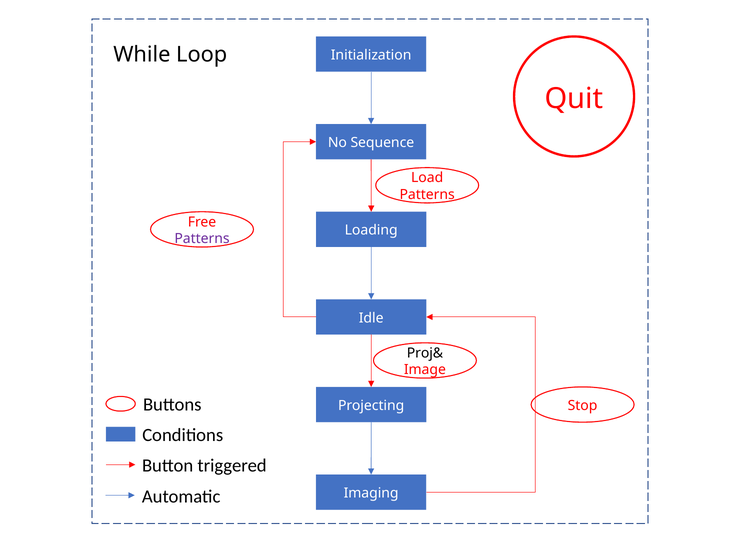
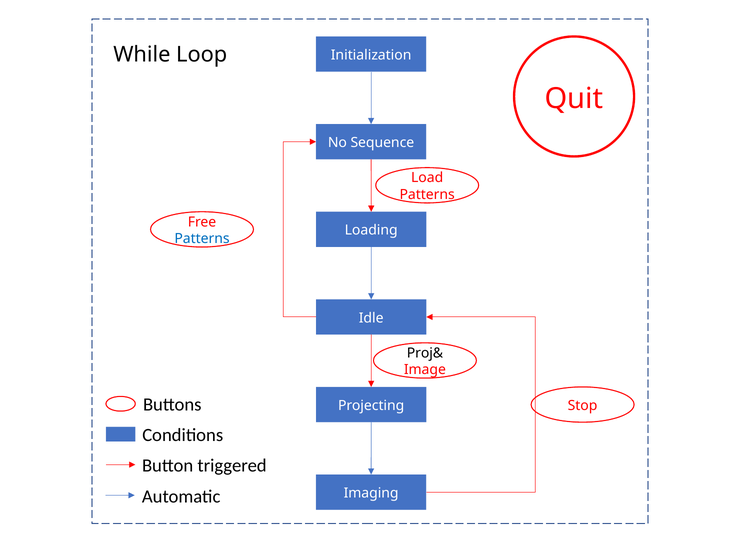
Patterns colour: purple -> blue (202, 239)
